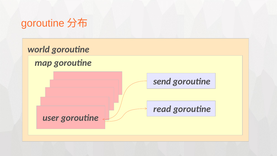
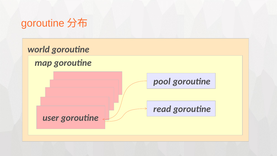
send: send -> pool (162, 81)
